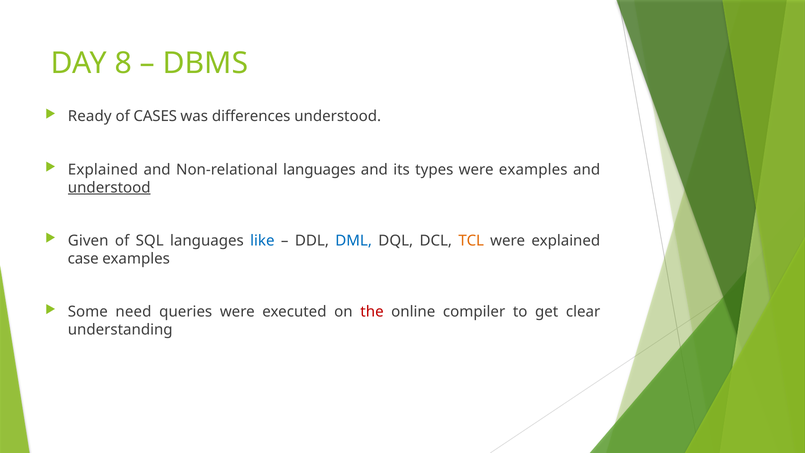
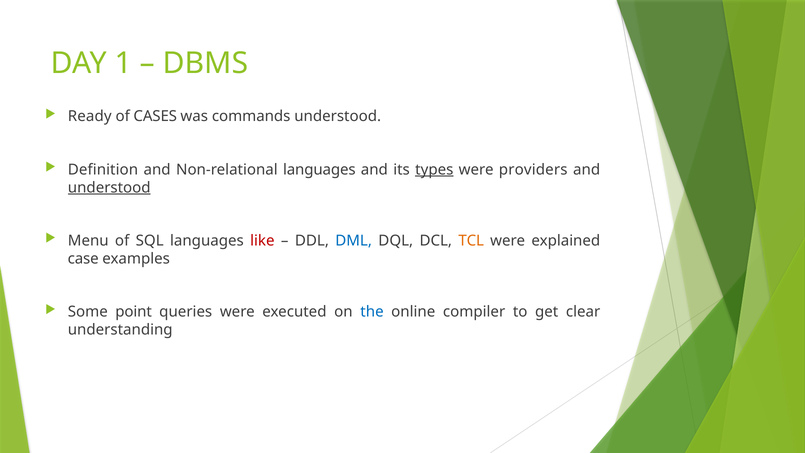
8: 8 -> 1 (123, 63)
differences: differences -> commands (251, 116)
Explained: Explained -> Definition (103, 169)
types underline: none -> present (434, 169)
were examples: examples -> providers (533, 169)
Given: Given -> Menu (88, 241)
like colour: blue -> red (262, 241)
need: need -> point (134, 312)
the colour: red -> blue (372, 312)
